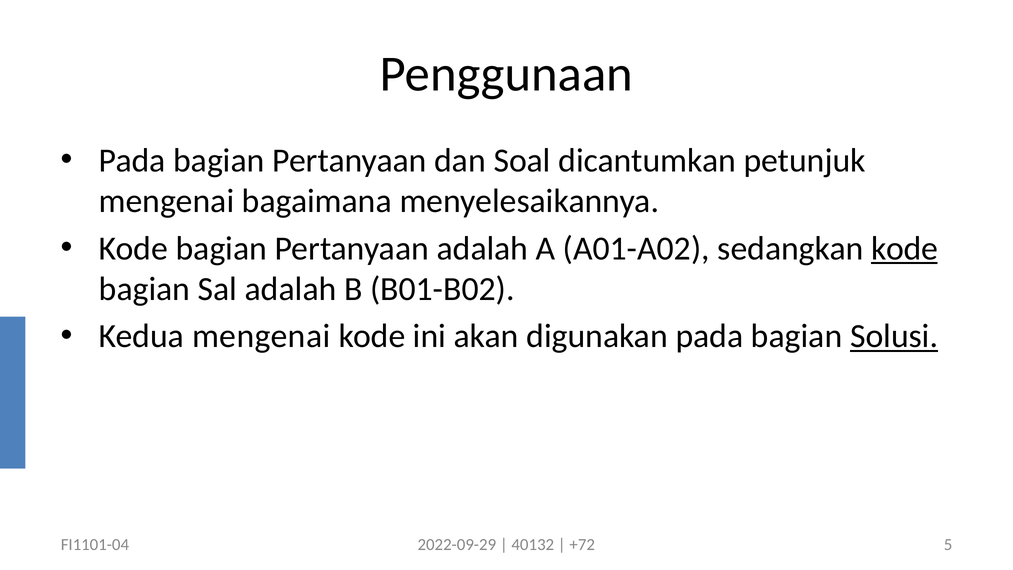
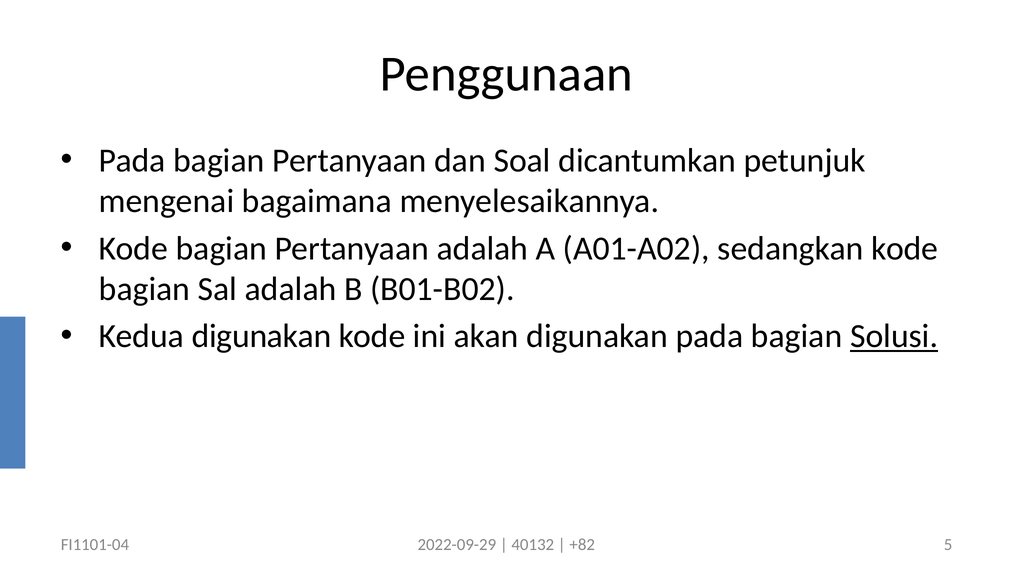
kode underline: present -> none (905, 248)
Kedua mengenai: mengenai -> digunakan (262, 336)
+72: +72 -> +82 (582, 544)
